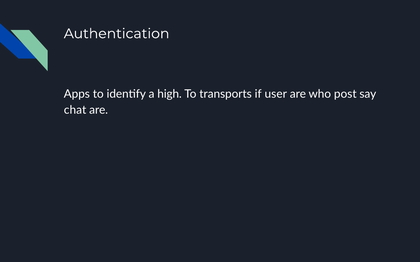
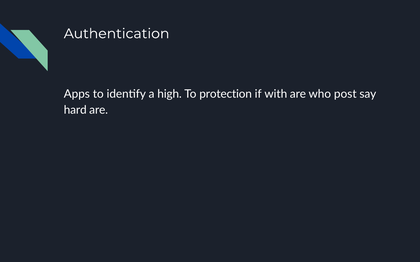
transports: transports -> protection (226, 94)
user: user -> with (276, 94)
chat: chat -> hard (75, 110)
